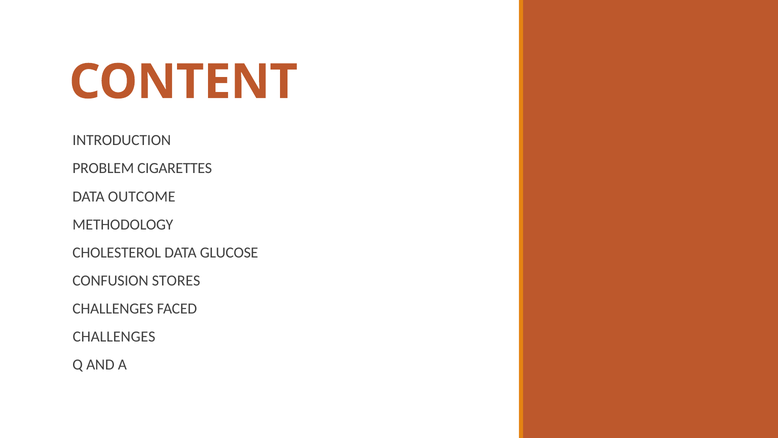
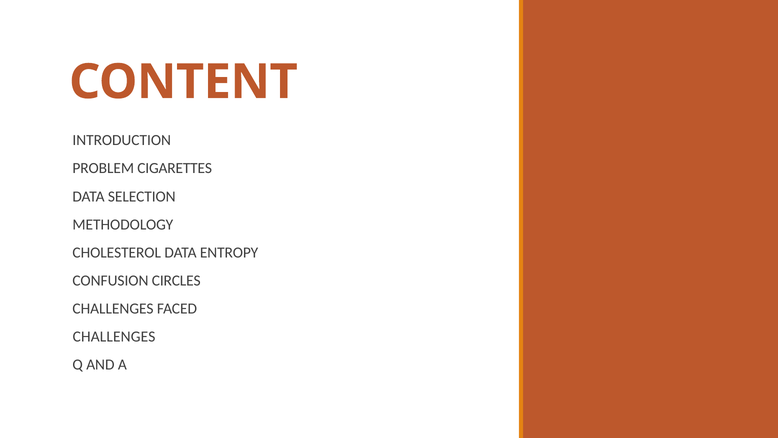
OUTCOME: OUTCOME -> SELECTION (142, 196)
GLUCOSE: GLUCOSE -> ENTROPY (229, 252)
STORES: STORES -> CIRCLES (176, 280)
